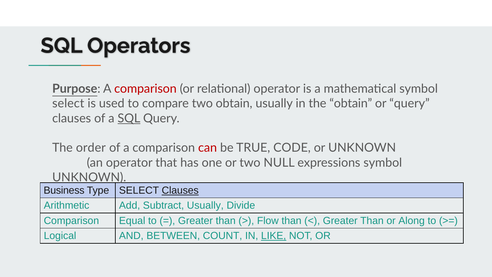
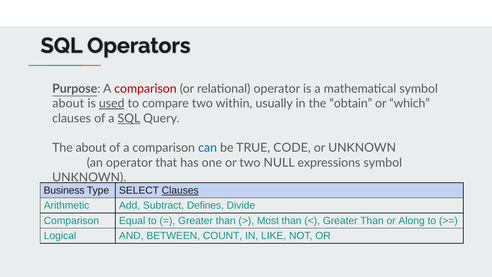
select: select -> about (68, 103)
used underline: none -> present (112, 103)
two obtain: obtain -> within (234, 103)
or query: query -> which (410, 103)
The order: order -> about (91, 148)
can colour: red -> blue (208, 148)
Subtract Usually: Usually -> Defines (205, 205)
Flow: Flow -> Most (268, 221)
LIKE underline: present -> none (274, 236)
